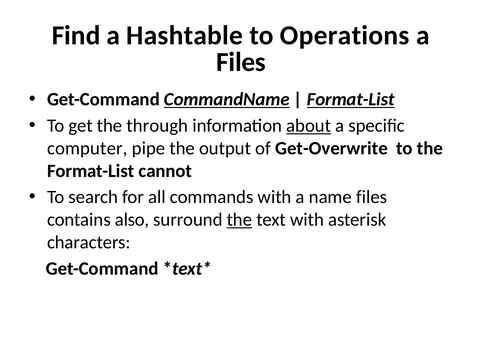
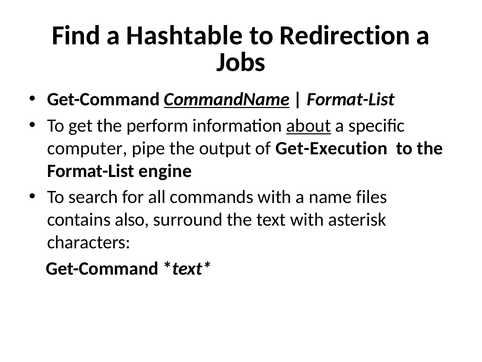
Operations: Operations -> Redirection (345, 36)
Files: Files -> Jobs (241, 62)
Format-List underline: present -> none (351, 99)
through: through -> perform (157, 126)
Get-Overwrite: Get-Overwrite -> Get-Execution (331, 148)
cannot: cannot -> engine (165, 171)
the underline: present -> none (239, 219)
